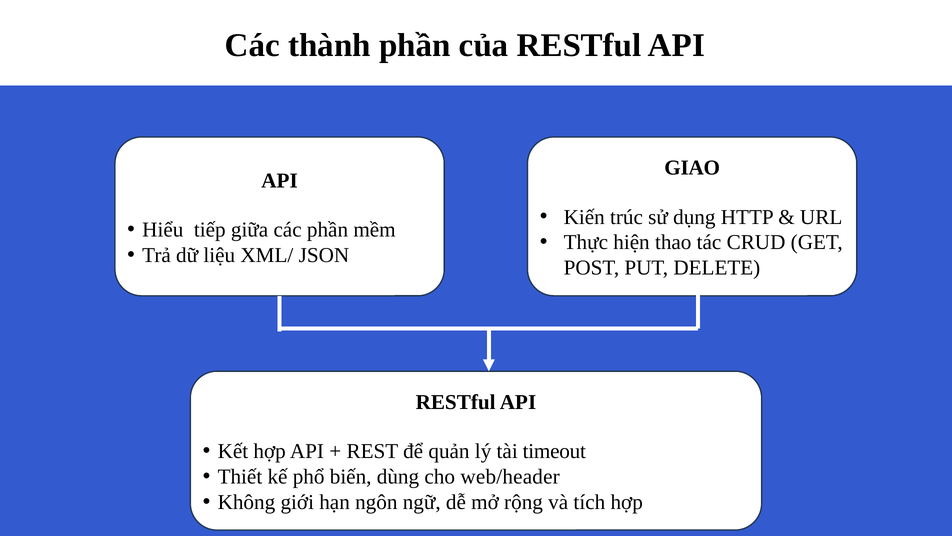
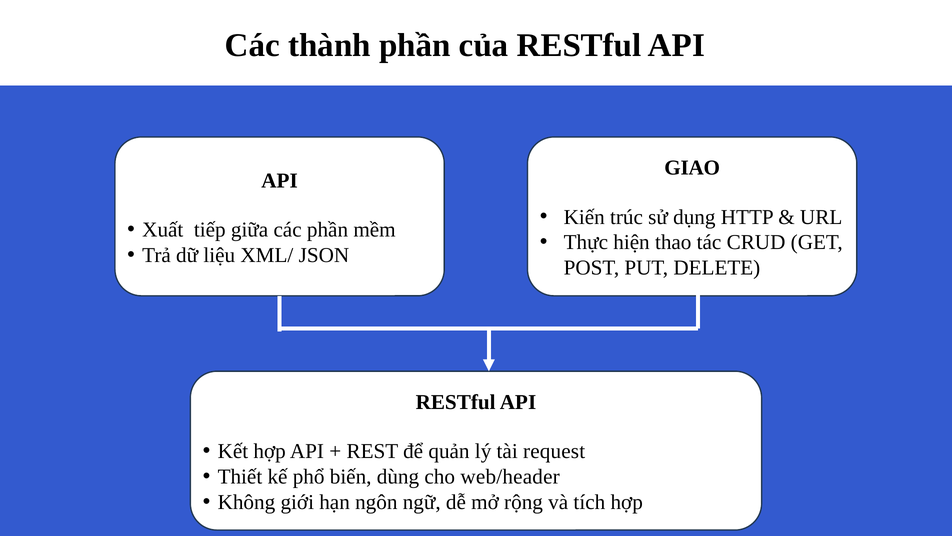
Hiểu: Hiểu -> Xuất (163, 230)
timeout: timeout -> request (554, 451)
